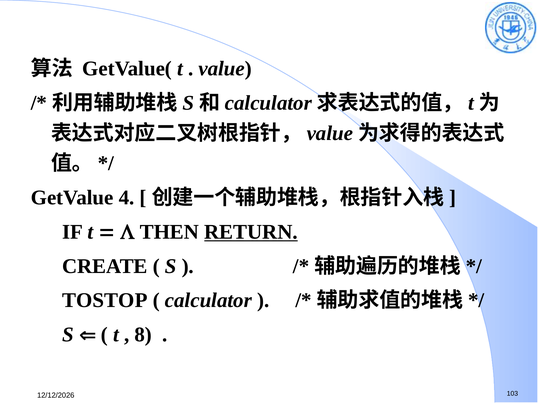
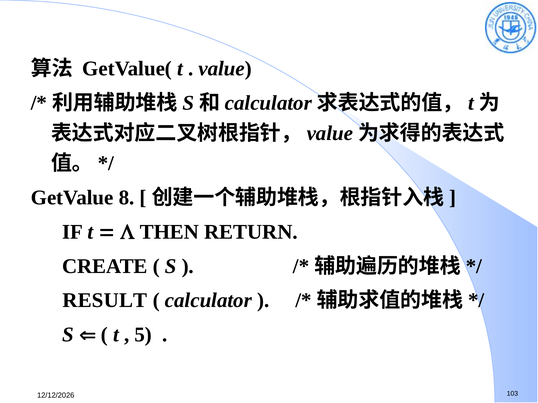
4: 4 -> 8 (127, 198)
RETURN underline: present -> none (251, 232)
TOSTOP: TOSTOP -> RESULT (105, 301)
8: 8 -> 5 (143, 335)
